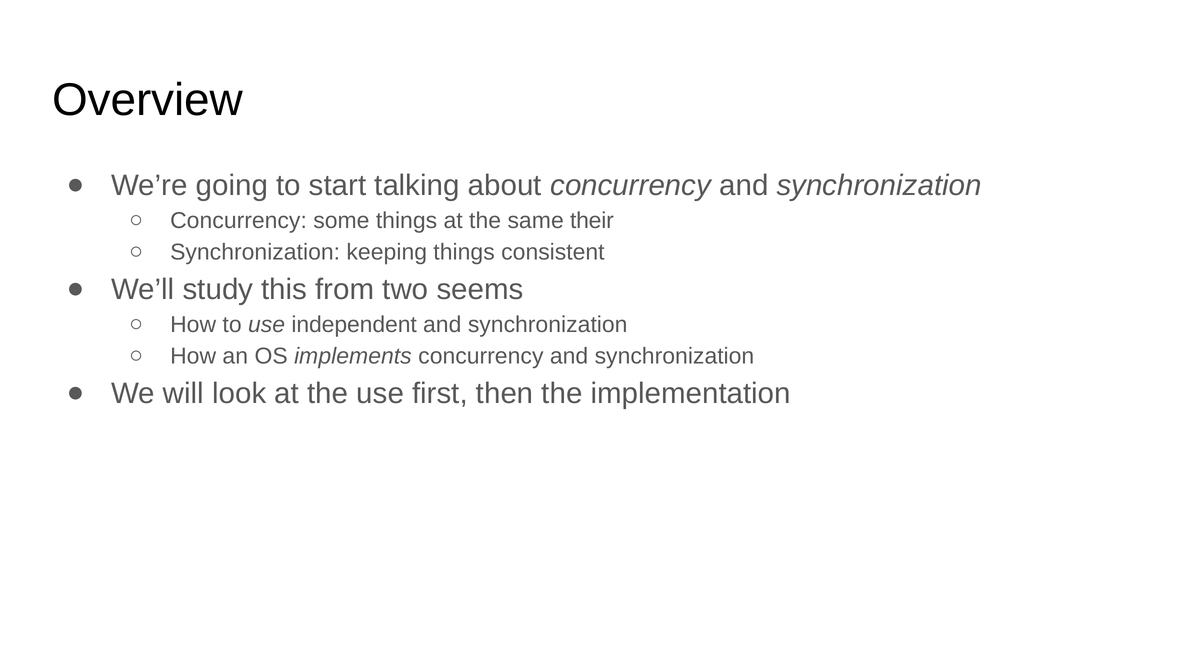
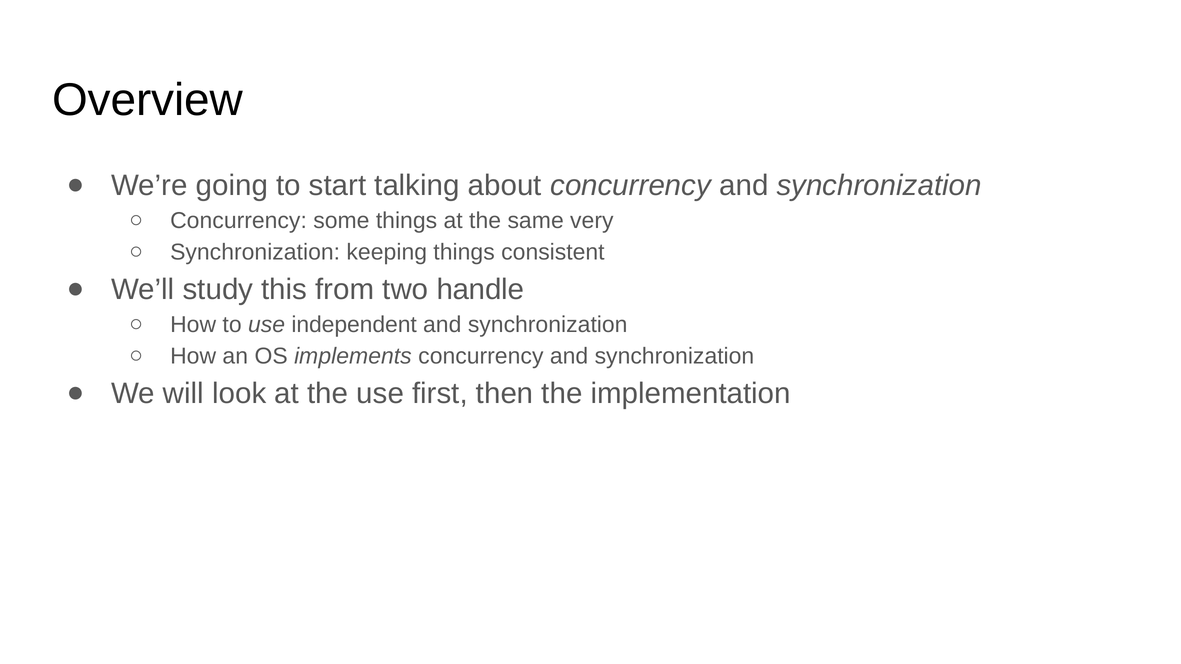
their: their -> very (592, 221)
seems: seems -> handle (480, 290)
